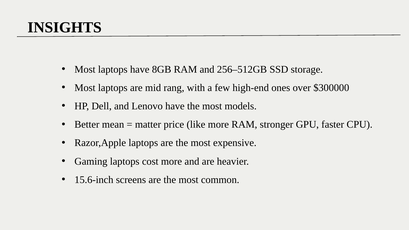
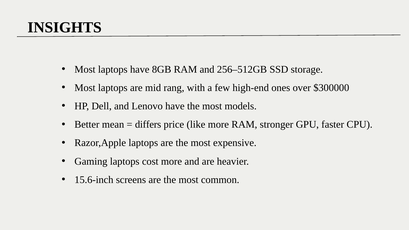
matter: matter -> differs (148, 125)
